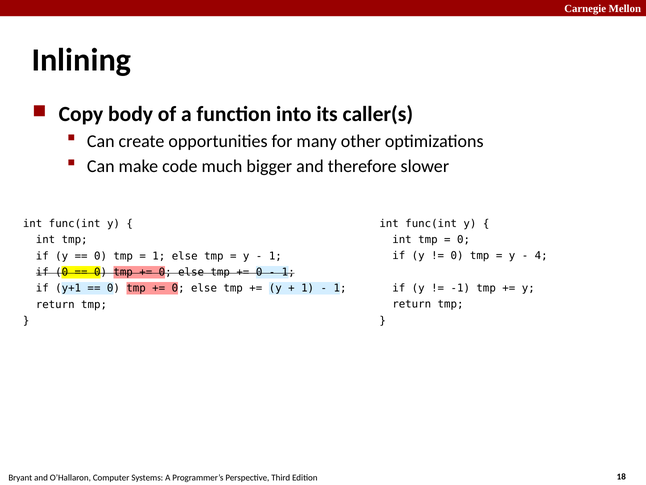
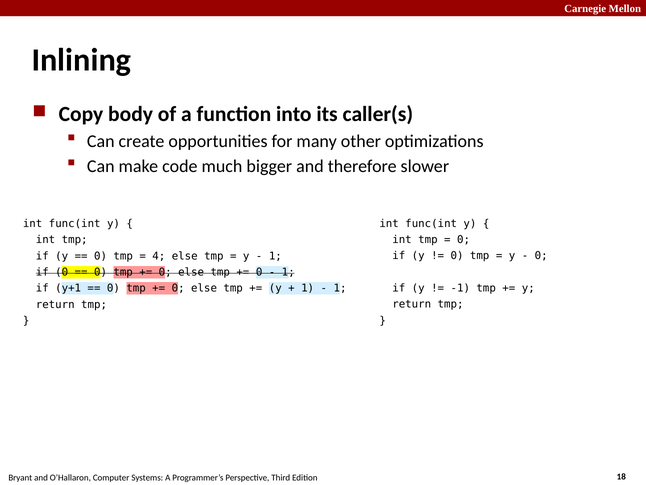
4: 4 -> 0 (541, 256)
1: 1 -> 4 (159, 256)
